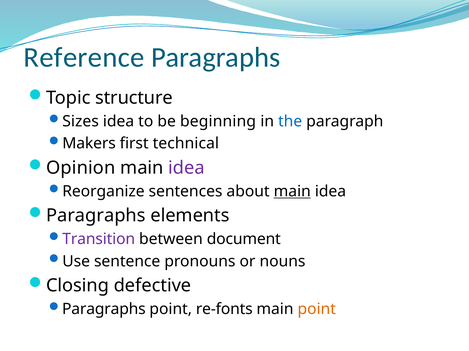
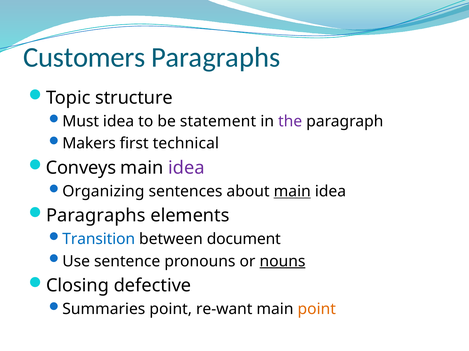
Reference: Reference -> Customers (84, 58)
Sizes: Sizes -> Must (81, 122)
beginning: beginning -> statement (218, 122)
the colour: blue -> purple (290, 122)
Opinion: Opinion -> Conveys (81, 168)
Reorganize: Reorganize -> Organizing (103, 192)
Transition colour: purple -> blue (99, 240)
nouns underline: none -> present (282, 262)
Paragraphs: Paragraphs -> Summaries (104, 310)
re-fonts: re-fonts -> re-want (224, 310)
